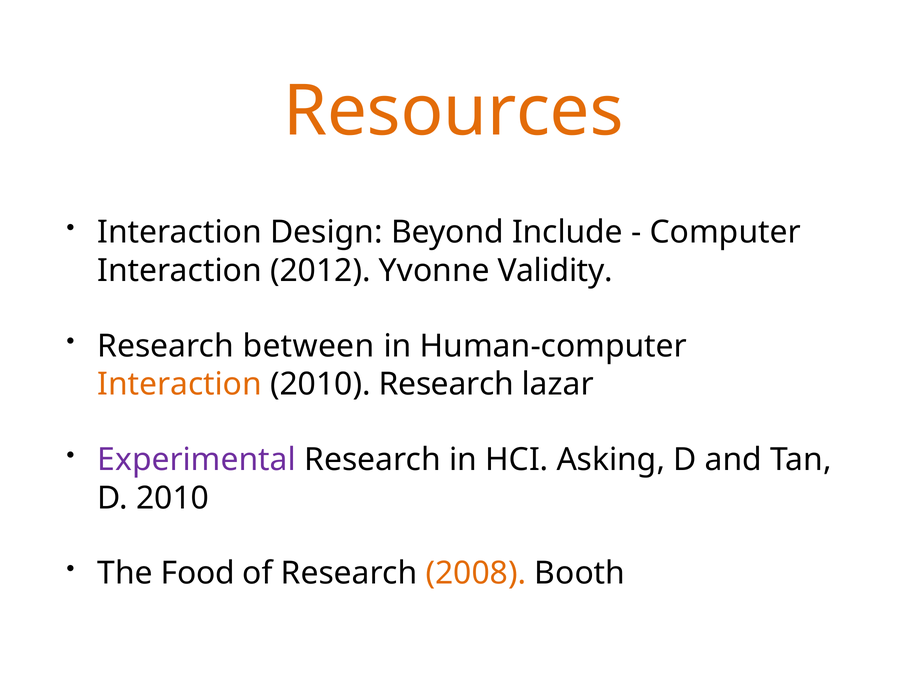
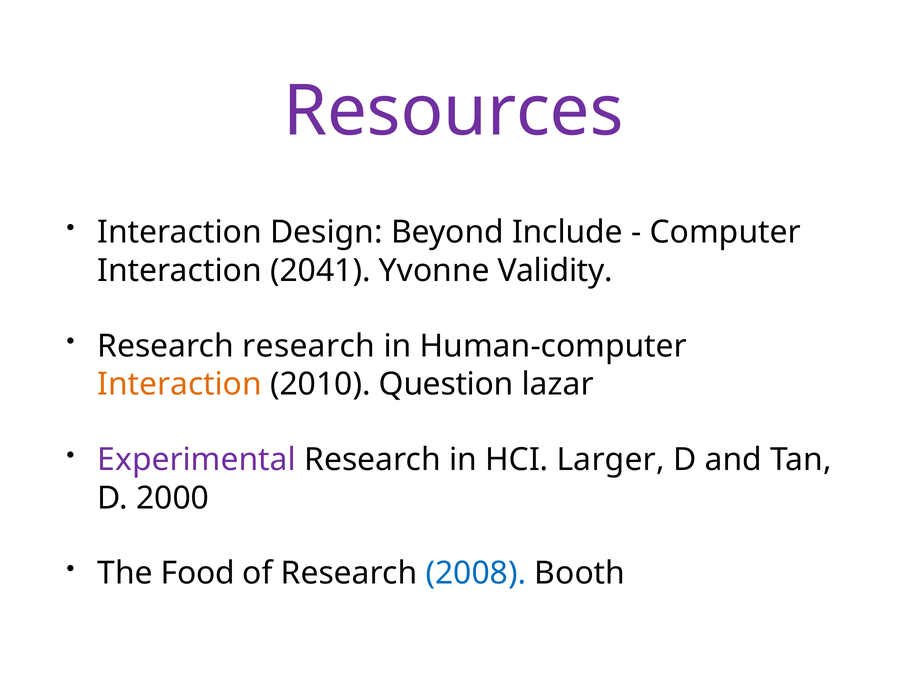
Resources colour: orange -> purple (453, 111)
2012: 2012 -> 2041 (320, 271)
Research between: between -> research (309, 346)
2010 Research: Research -> Question (446, 384)
Asking: Asking -> Larger (611, 460)
D 2010: 2010 -> 2000 (173, 498)
2008 colour: orange -> blue (476, 574)
